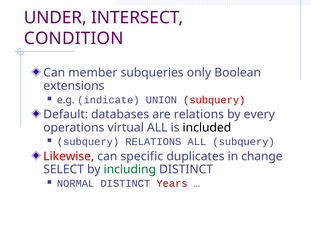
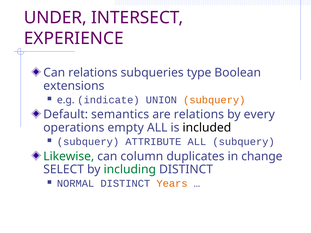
CONDITION: CONDITION -> EXPERIENCE (74, 39)
Can member: member -> relations (93, 73)
only: only -> type (199, 73)
subquery colour: red -> orange (214, 100)
databases: databases -> semantics (120, 115)
virtual: virtual -> empty (126, 128)
subquery RELATIONS: RELATIONS -> ATTRIBUTE (153, 142)
Likewise colour: red -> green (69, 156)
specific: specific -> column (142, 156)
Years colour: red -> orange (172, 184)
